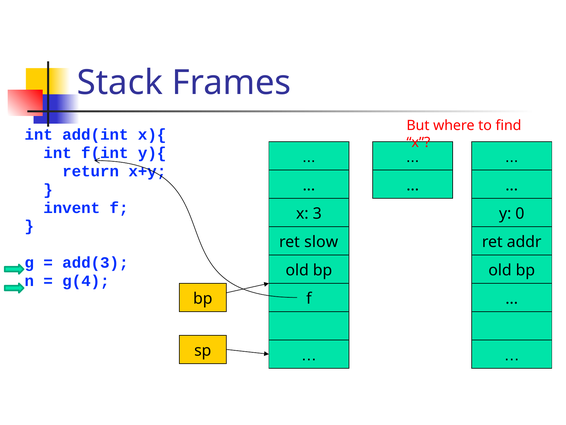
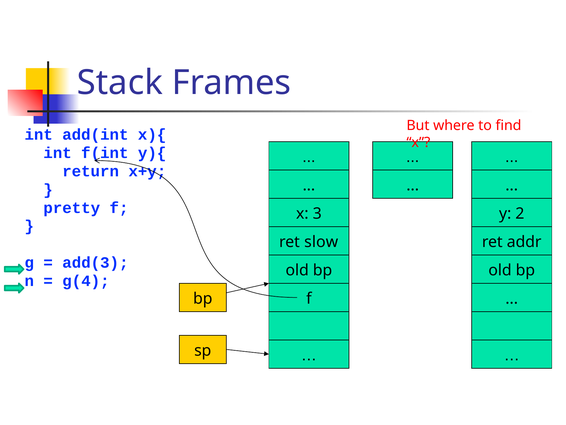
invent: invent -> pretty (72, 208)
0: 0 -> 2 (520, 213)
